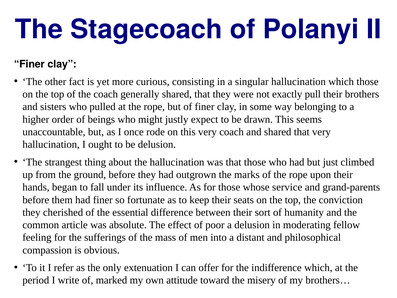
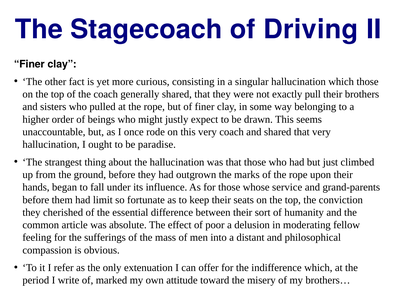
Polanyi: Polanyi -> Driving (311, 29)
be delusion: delusion -> paradise (157, 144)
had finer: finer -> limit (103, 200)
